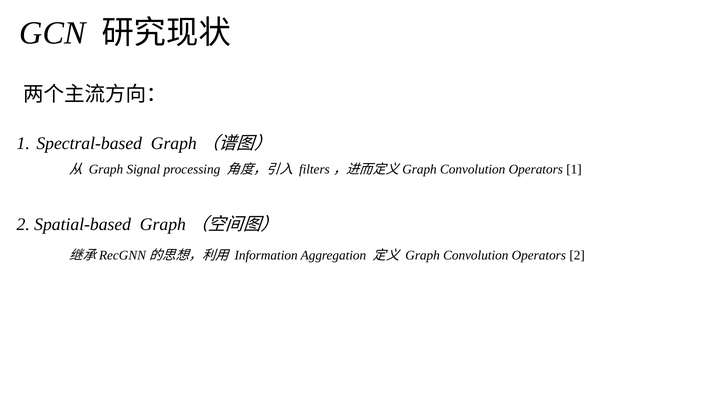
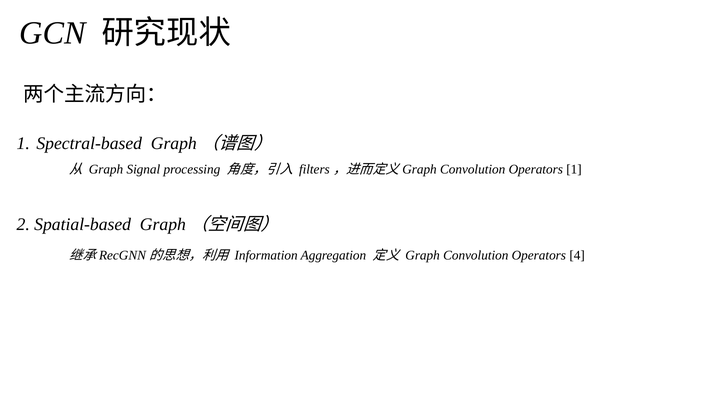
Operators 2: 2 -> 4 (577, 255)
